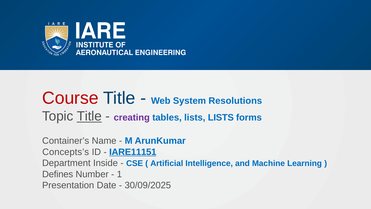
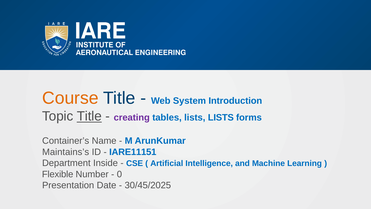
Course colour: red -> orange (70, 98)
Resolutions: Resolutions -> Introduction (235, 101)
Concepts’s: Concepts’s -> Maintains’s (66, 152)
IARE11151 underline: present -> none (133, 152)
Defines: Defines -> Flexible (58, 174)
1: 1 -> 0 (119, 174)
30/09/2025: 30/09/2025 -> 30/45/2025 (148, 185)
